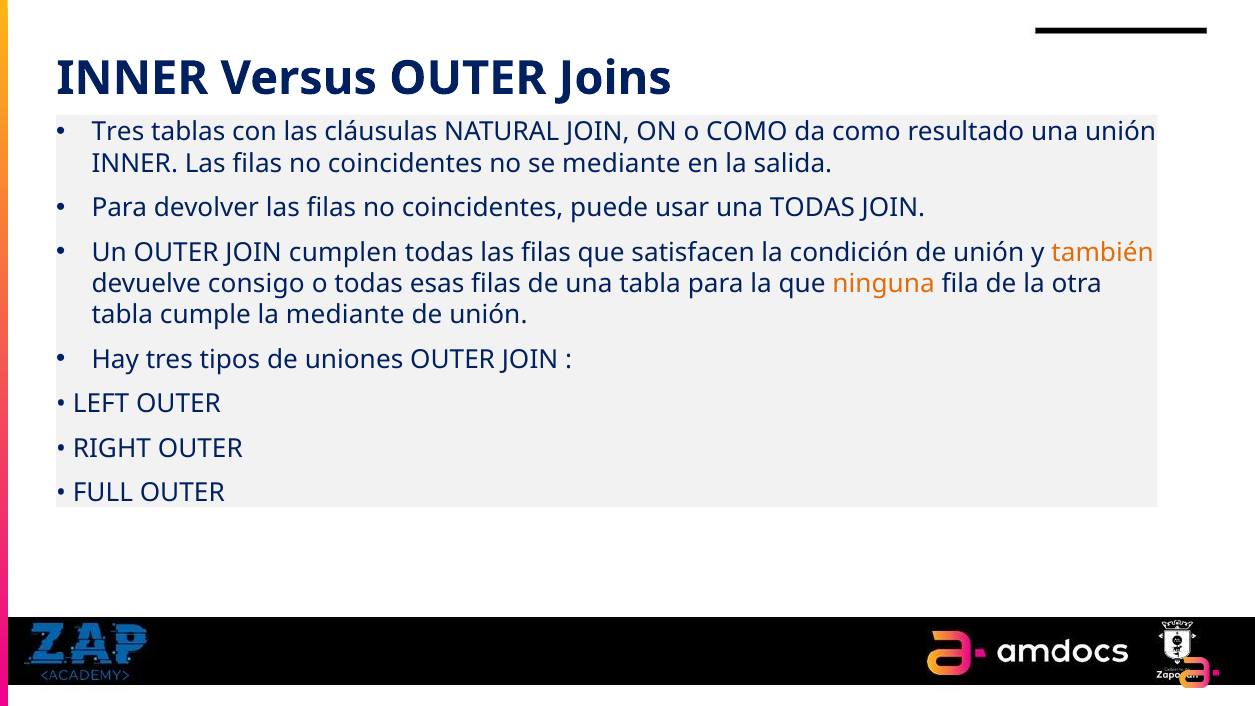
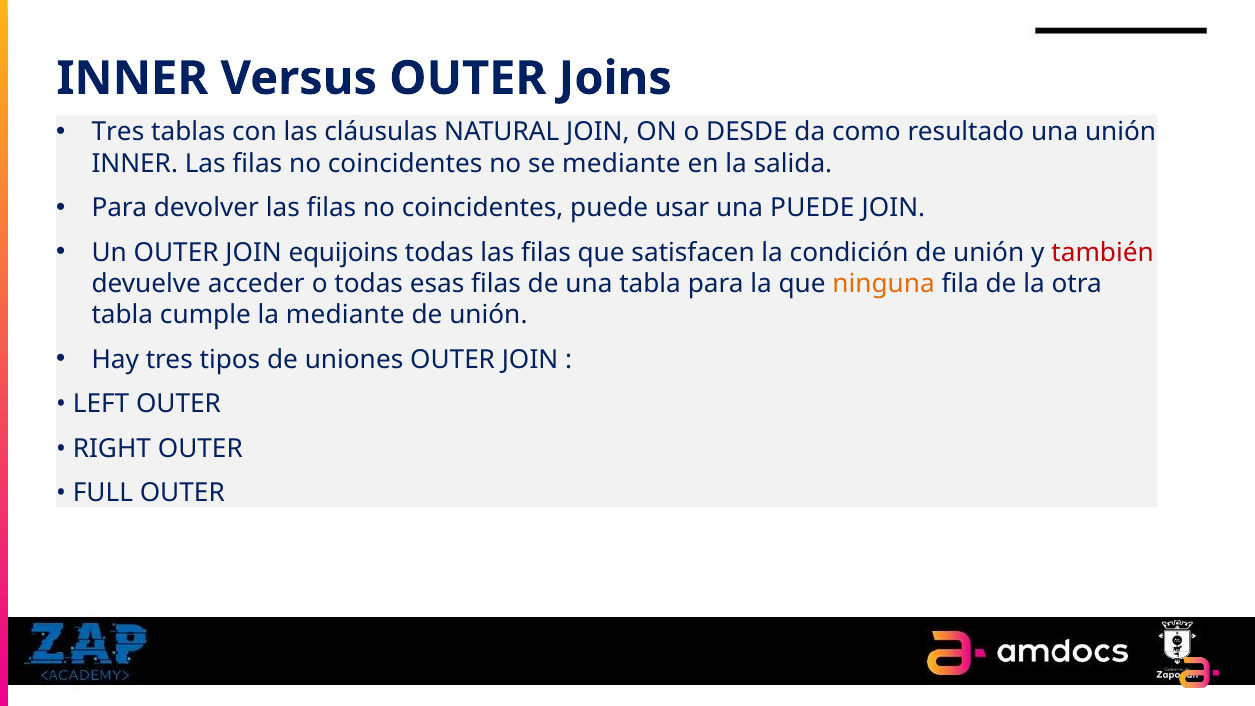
o COMO: COMO -> DESDE (747, 132)
una TODAS: TODAS -> PUEDE (812, 208)
cumplen: cumplen -> equijoins (343, 253)
también colour: orange -> red (1103, 253)
consigo: consigo -> acceder (256, 284)
